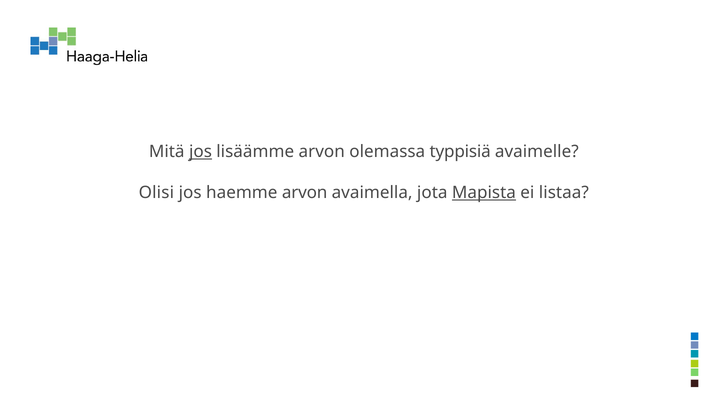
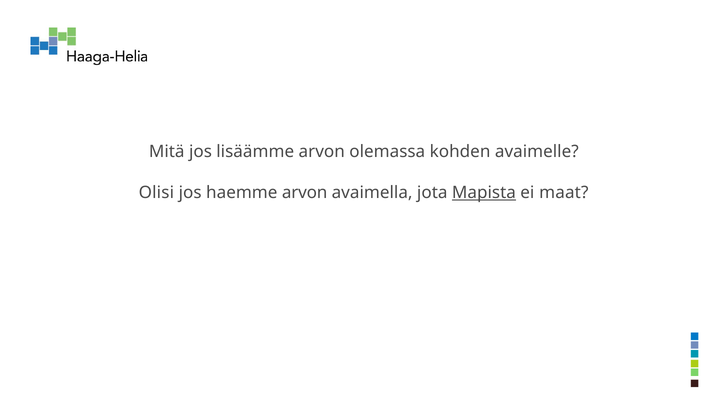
jos underline: present -> none (200, 152)
typpisiä: typpisiä -> kohden (460, 152)
listaa: listaa -> maat (564, 193)
